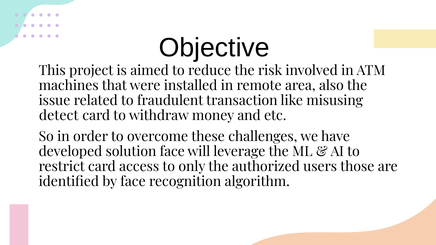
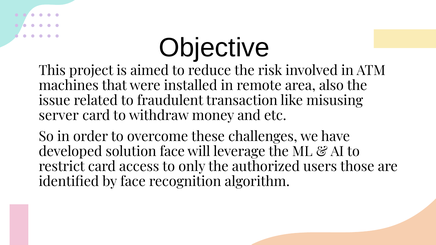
detect: detect -> server (59, 116)
